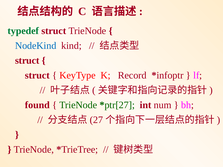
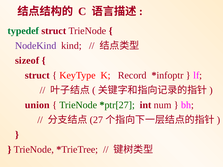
NodeKind colour: blue -> purple (36, 46)
struct: struct -> sizeof (27, 61)
found: found -> union (37, 105)
